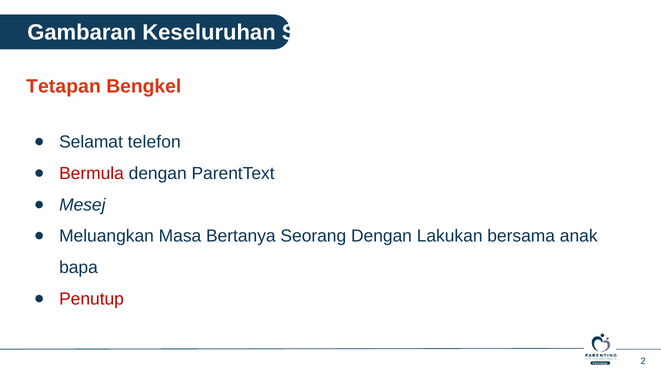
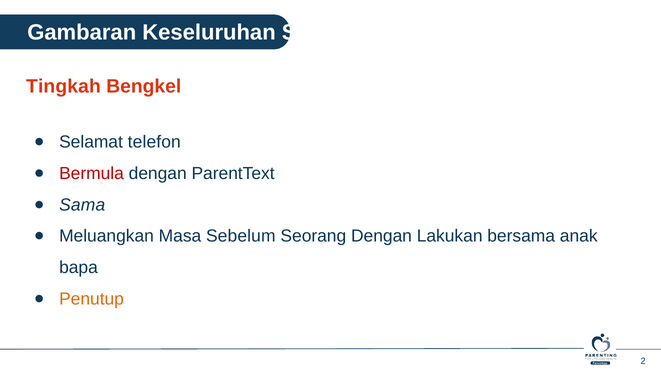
Tetapan: Tetapan -> Tingkah (63, 86)
Mesej: Mesej -> Sama (82, 205)
Bertanya: Bertanya -> Sebelum (241, 236)
Penutup colour: red -> orange (92, 299)
